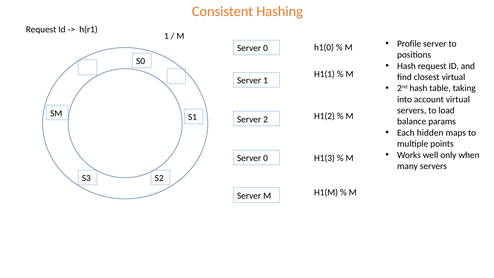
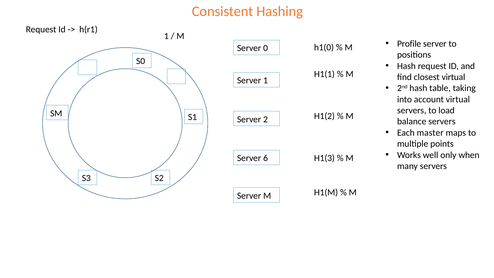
balance params: params -> servers (442, 122)
hidden: hidden -> master (430, 133)
0: 0 -> 6 (266, 158)
